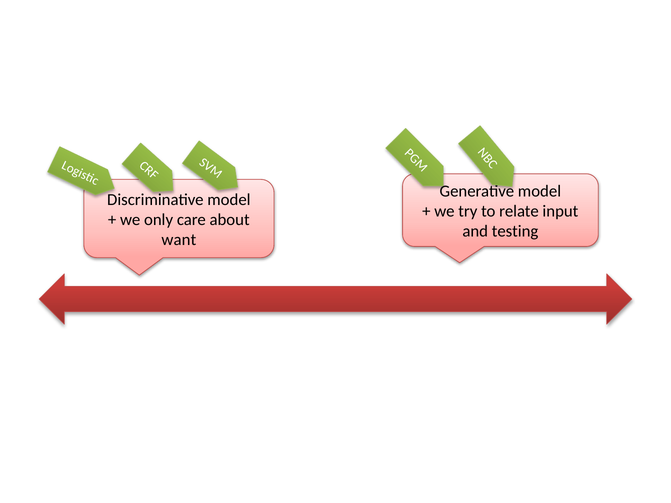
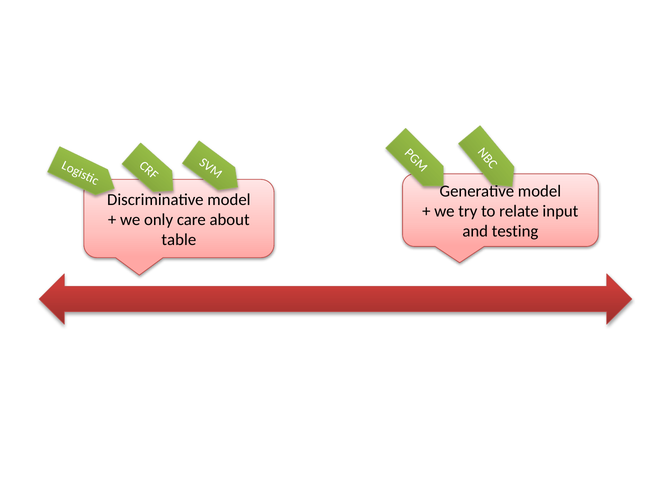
want: want -> table (179, 240)
